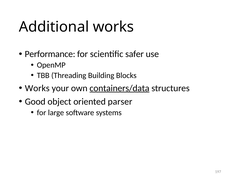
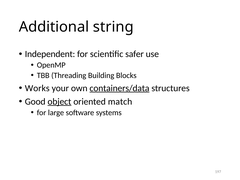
Additional works: works -> string (113, 27)
Performance: Performance -> Independent (50, 54)
object underline: none -> present (59, 102)
parser: parser -> match (120, 102)
